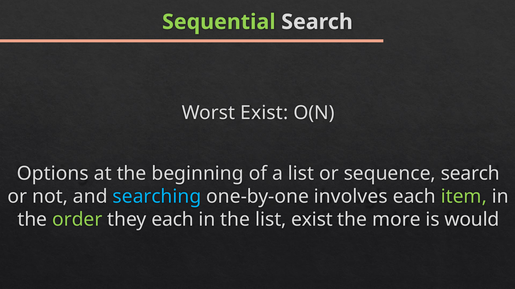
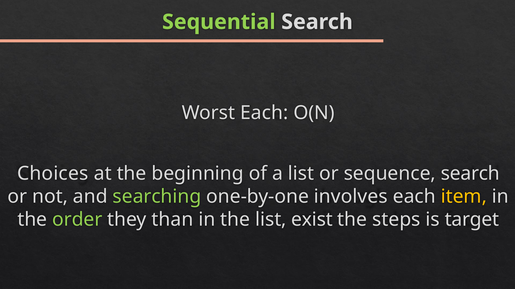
Worst Exist: Exist -> Each (264, 113)
Options: Options -> Choices (53, 174)
searching colour: light blue -> light green (157, 197)
item colour: light green -> yellow (464, 197)
they each: each -> than (172, 220)
more: more -> steps (396, 220)
would: would -> target (472, 220)
